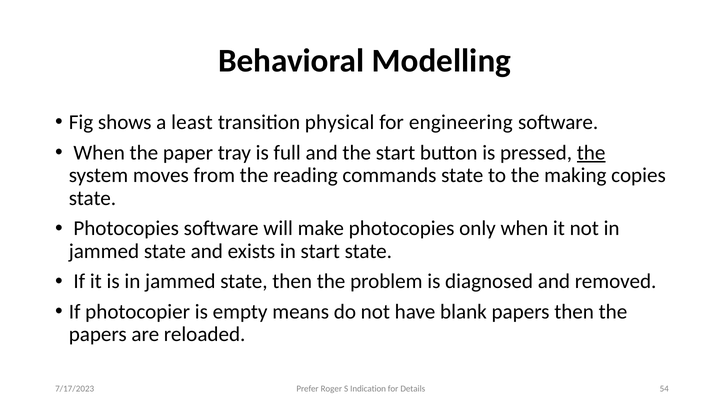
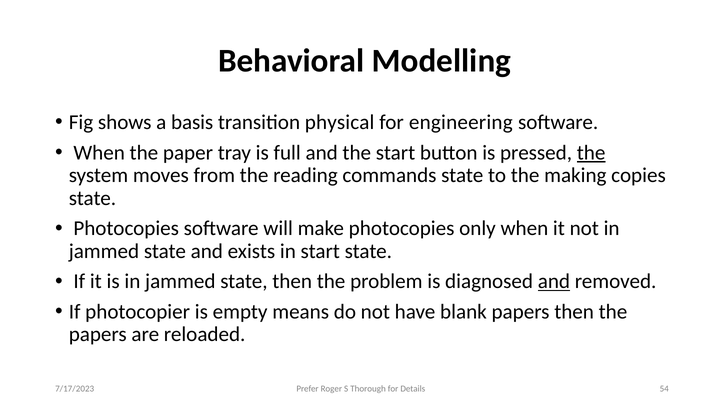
least: least -> basis (192, 122)
and underline: none -> present (554, 282)
Indication: Indication -> Thorough (368, 389)
